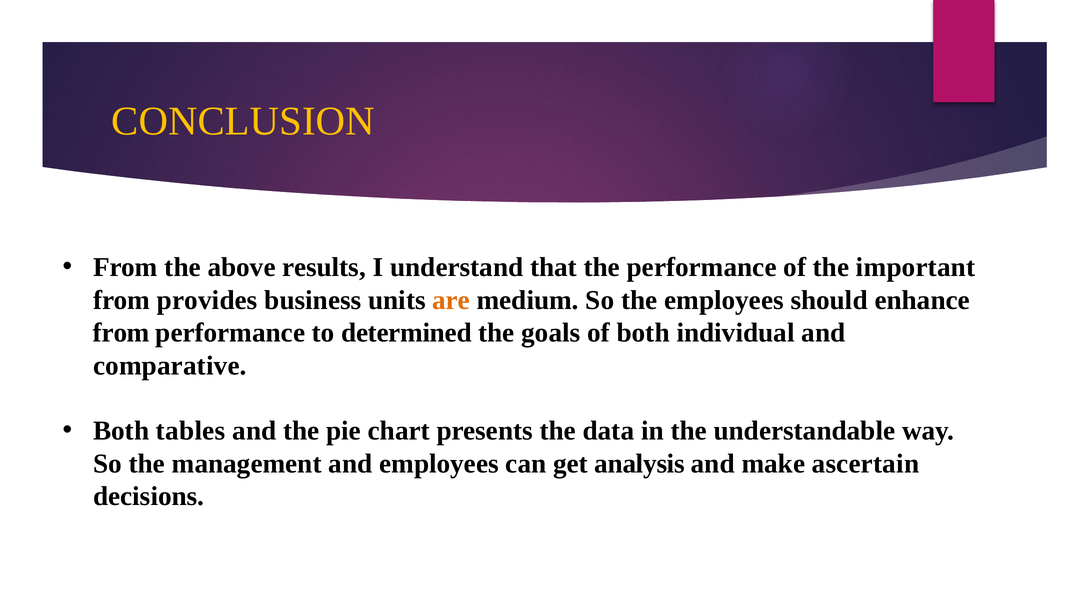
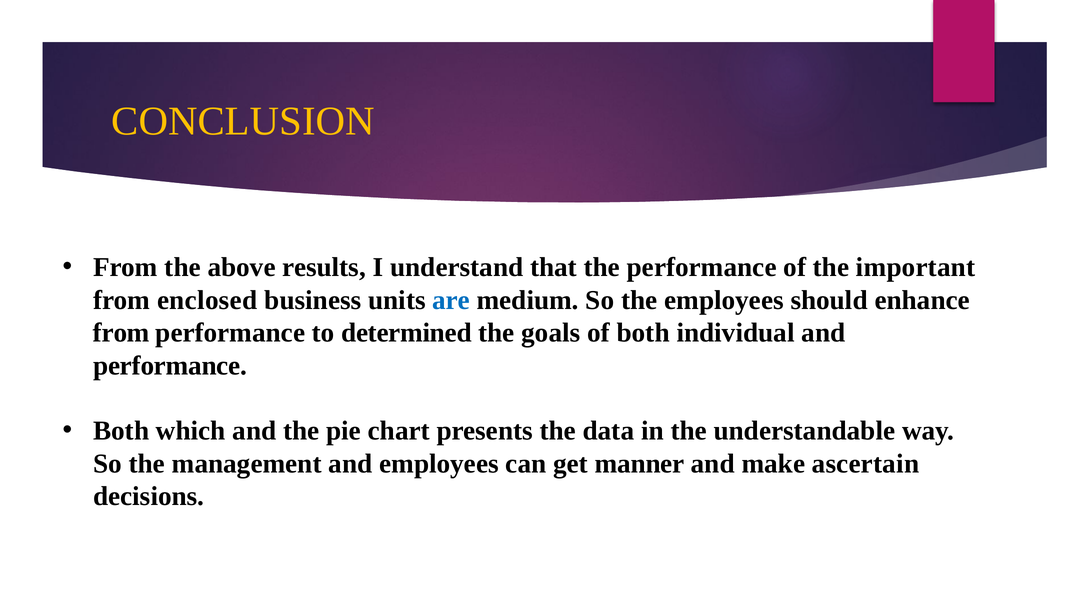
provides: provides -> enclosed (207, 300)
are colour: orange -> blue (451, 300)
comparative: comparative -> performance (170, 366)
tables: tables -> which (191, 431)
analysis: analysis -> manner (640, 464)
